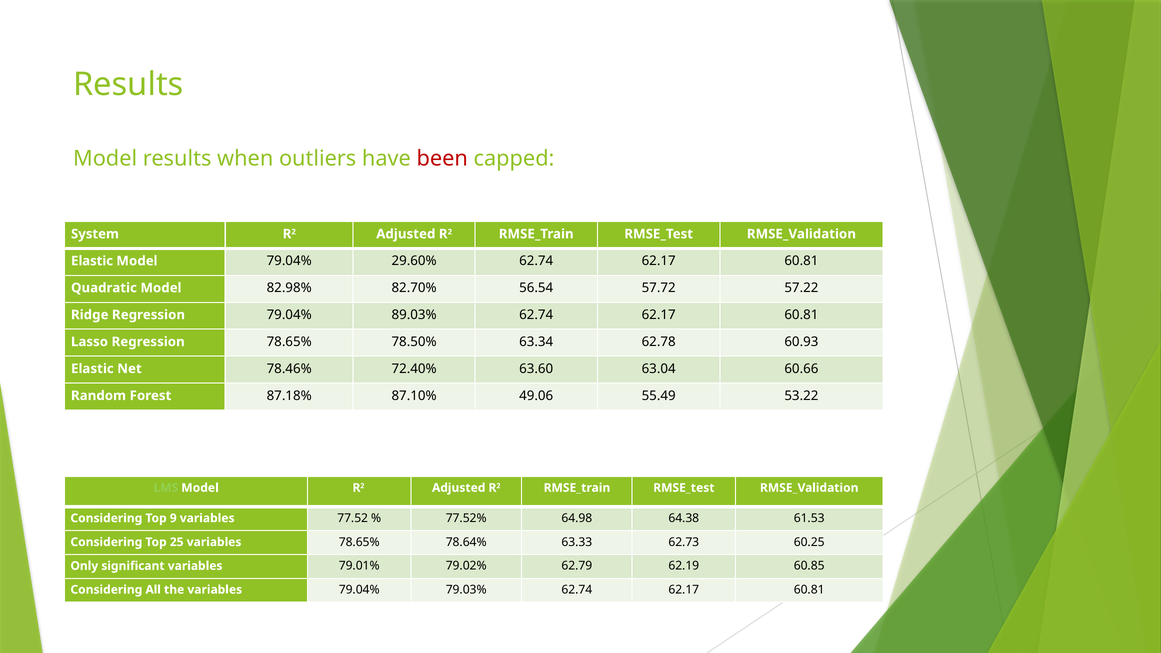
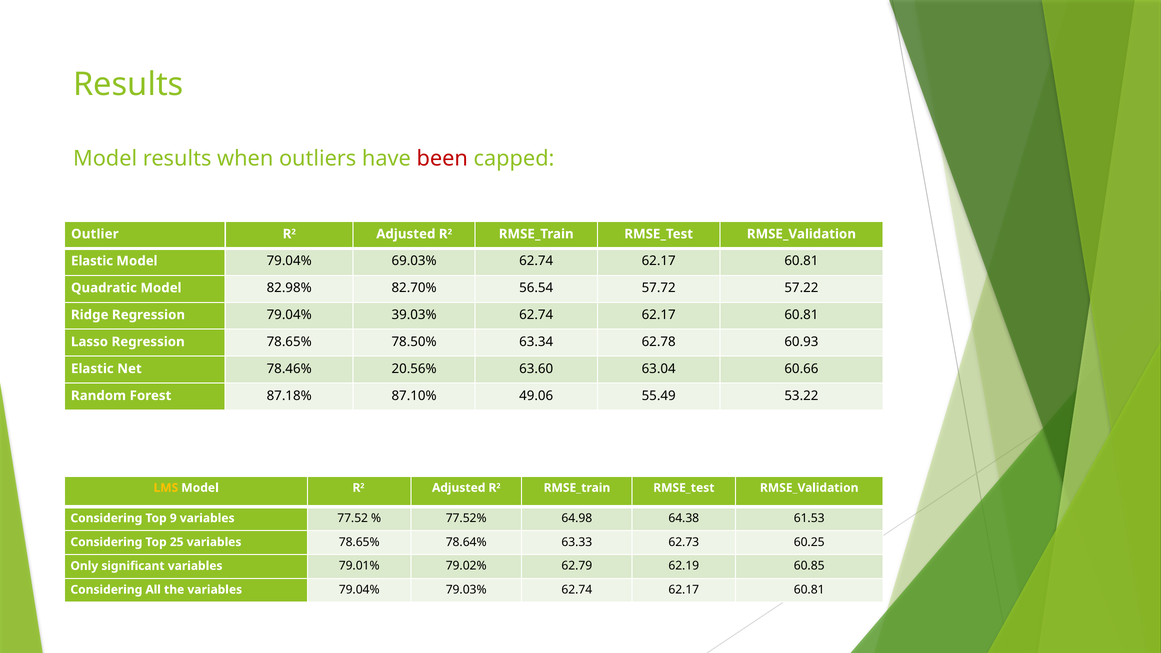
System: System -> Outlier (95, 234)
29.60%: 29.60% -> 69.03% (414, 261)
89.03%: 89.03% -> 39.03% (414, 315)
72.40%: 72.40% -> 20.56% (414, 369)
LMS colour: light green -> yellow (166, 488)
